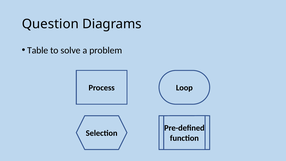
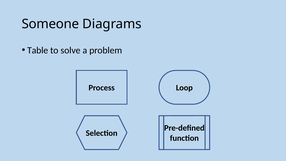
Question: Question -> Someone (50, 24)
